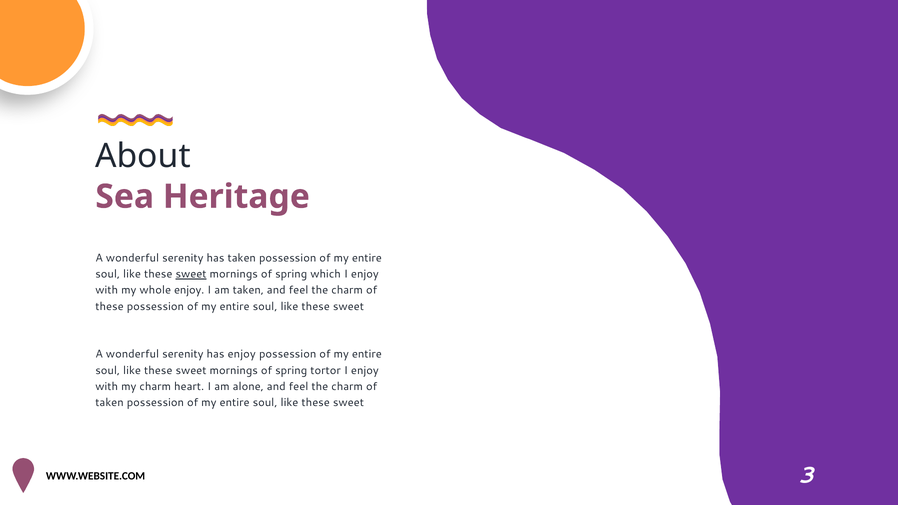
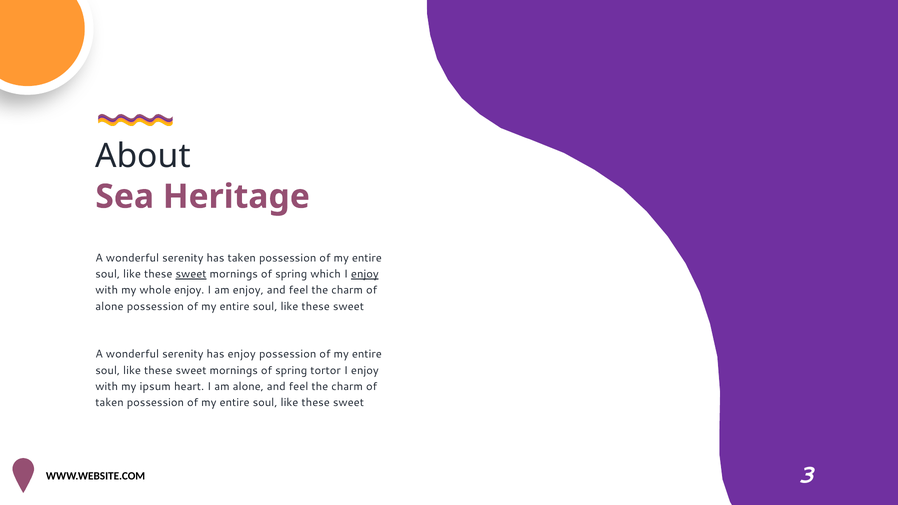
enjoy underline: none -> present (365, 274)
am taken: taken -> enjoy (248, 290)
these: these -> alone (109, 306)
my charm: charm -> ipsum (155, 387)
